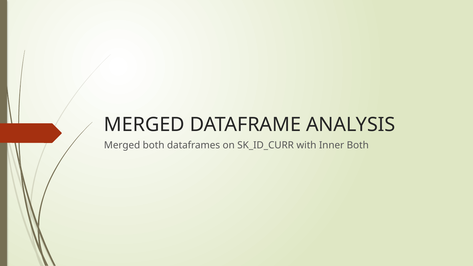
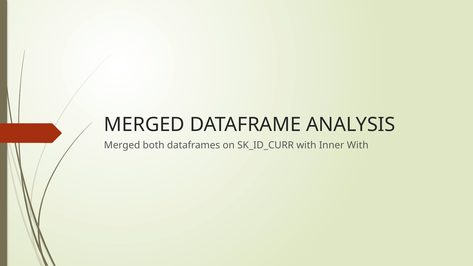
Inner Both: Both -> With (358, 145)
